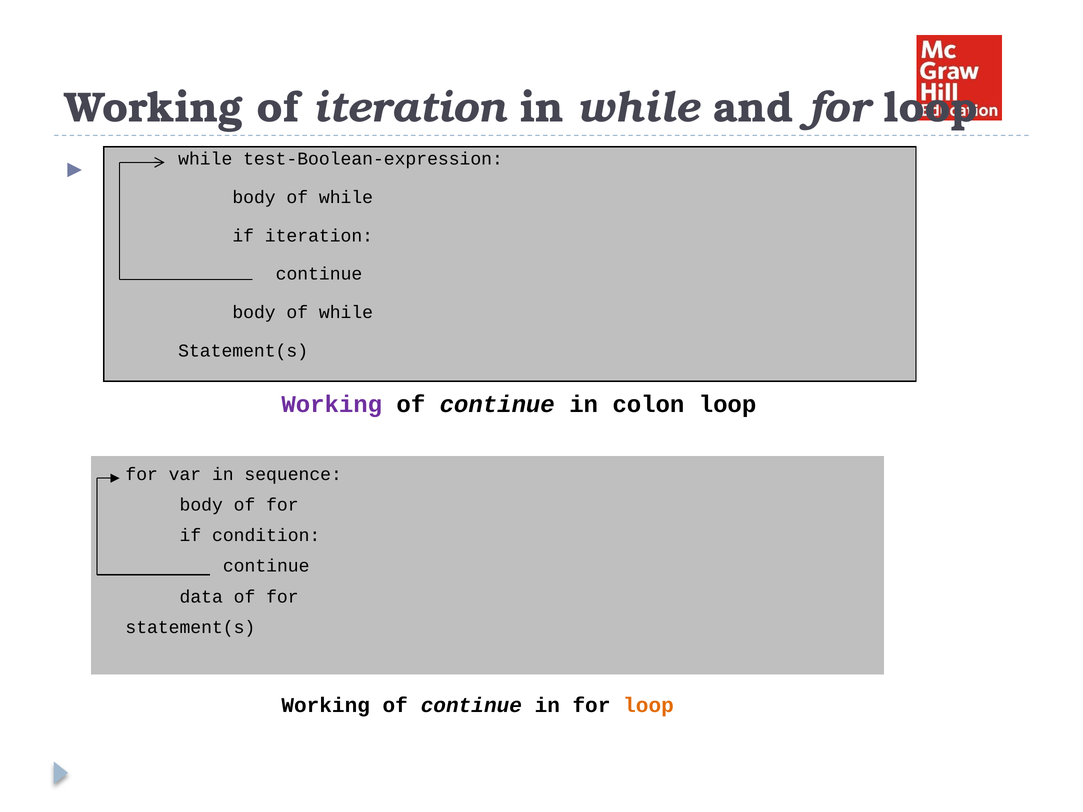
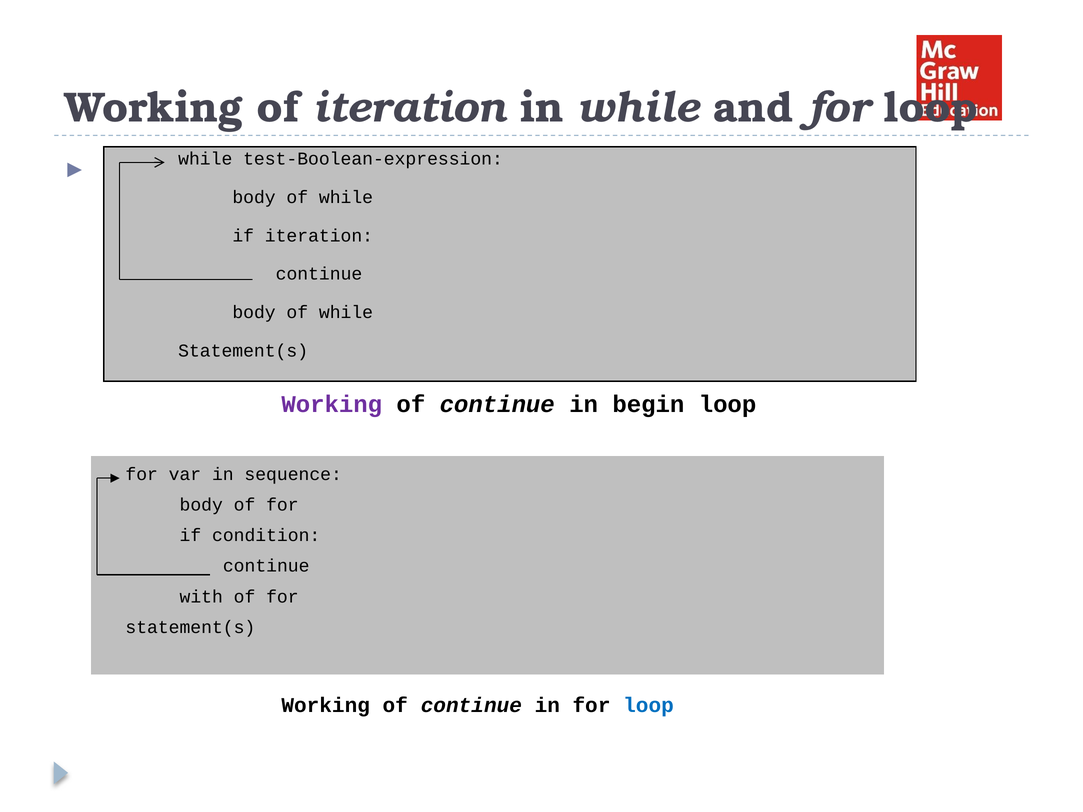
colon: colon -> begin (648, 405)
data: data -> with (201, 597)
loop colour: orange -> blue (649, 705)
